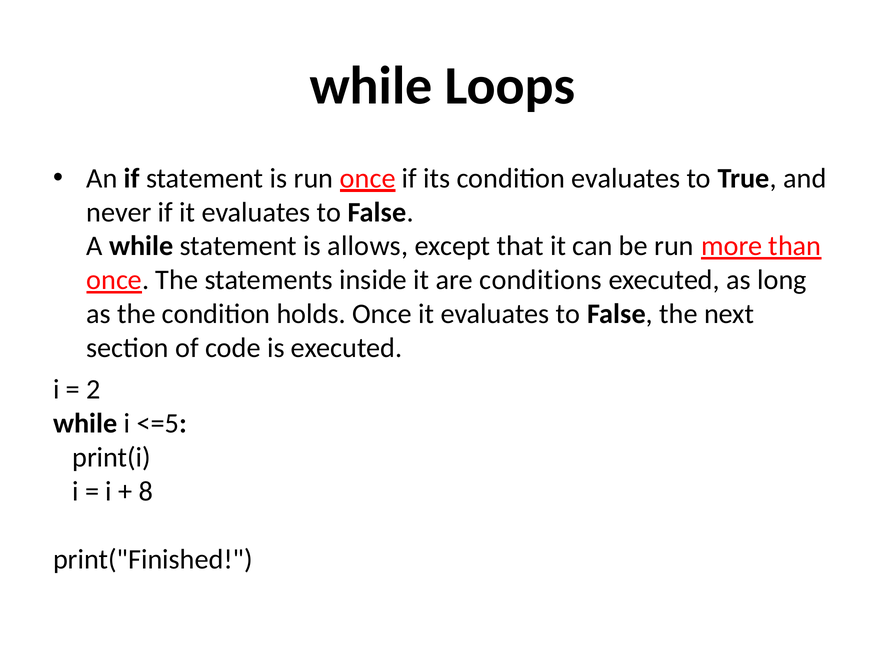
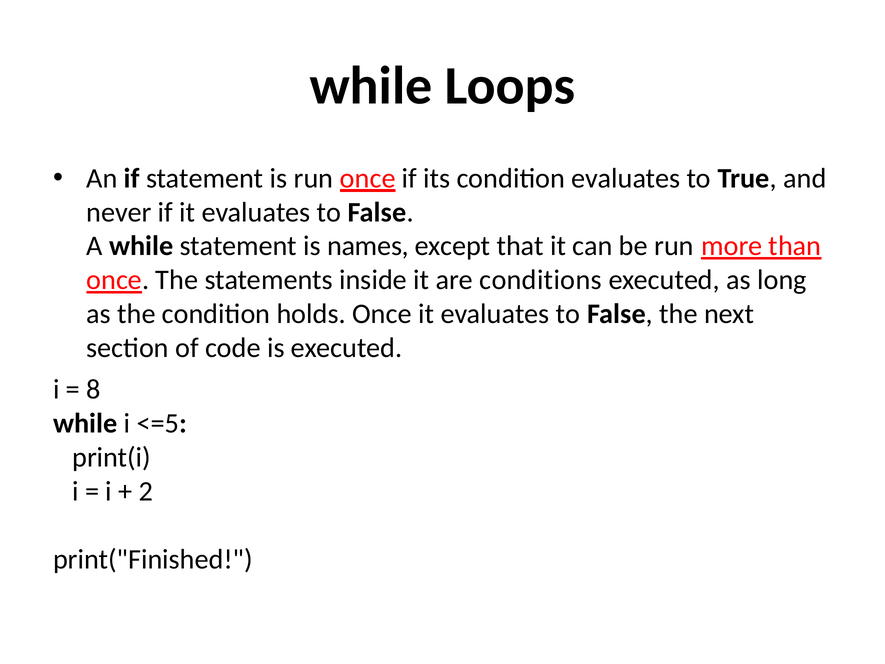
allows: allows -> names (368, 246)
2: 2 -> 8 (94, 390)
8: 8 -> 2 (146, 491)
